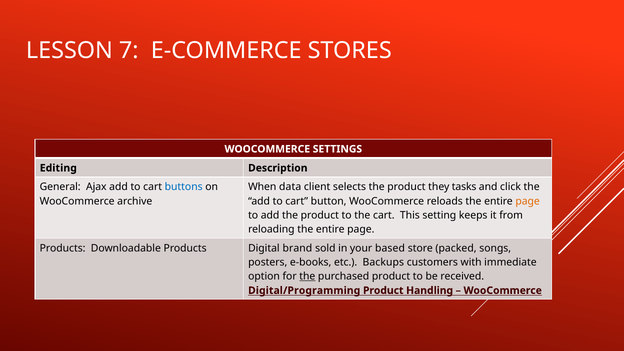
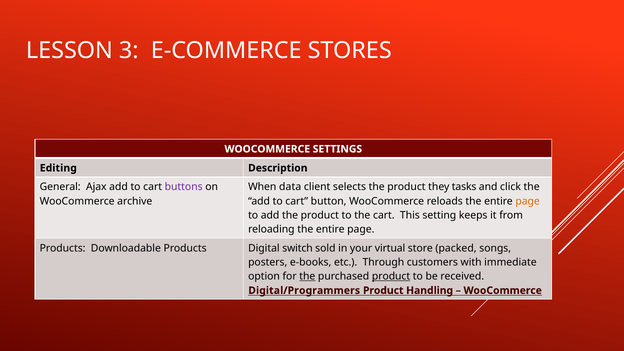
7: 7 -> 3 (129, 50)
buttons colour: blue -> purple (184, 187)
brand: brand -> switch (297, 248)
based: based -> virtual (390, 248)
Backups: Backups -> Through (383, 262)
product underline: none -> present (391, 276)
Digital/Programming: Digital/Programming -> Digital/Programmers (304, 290)
